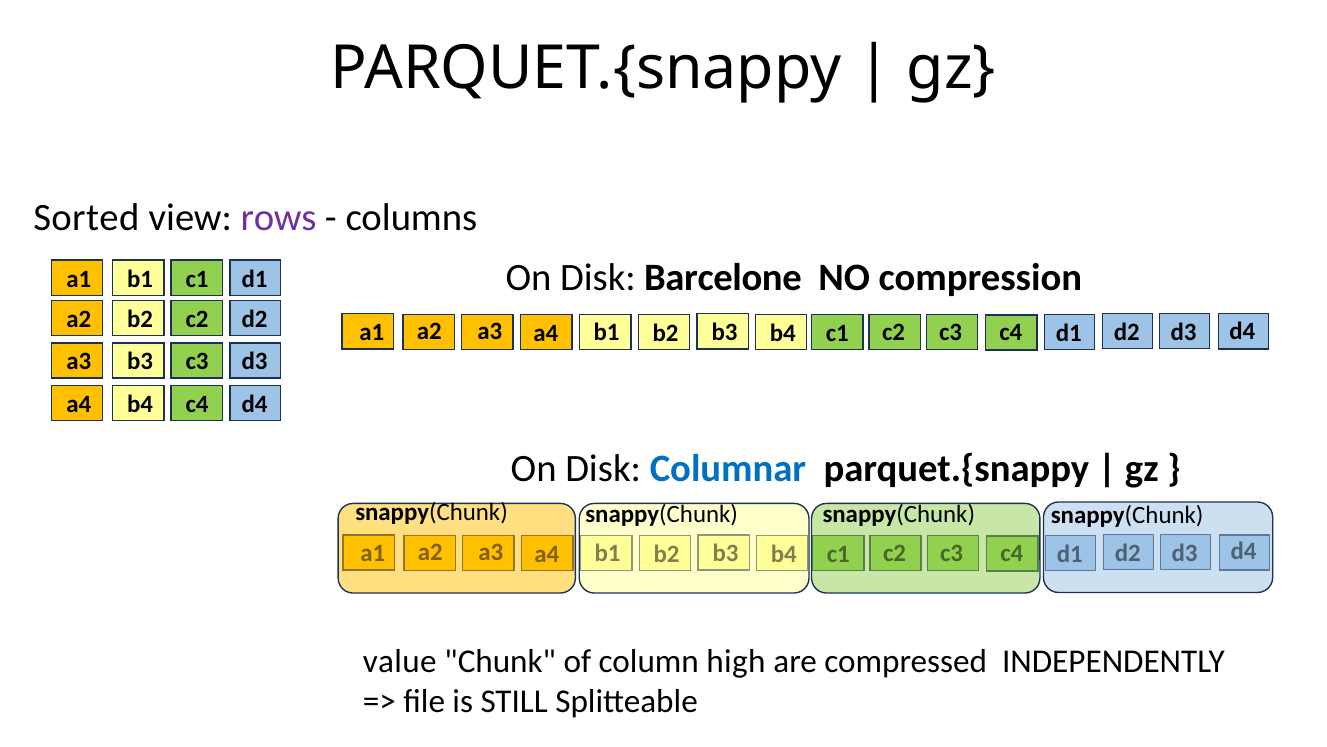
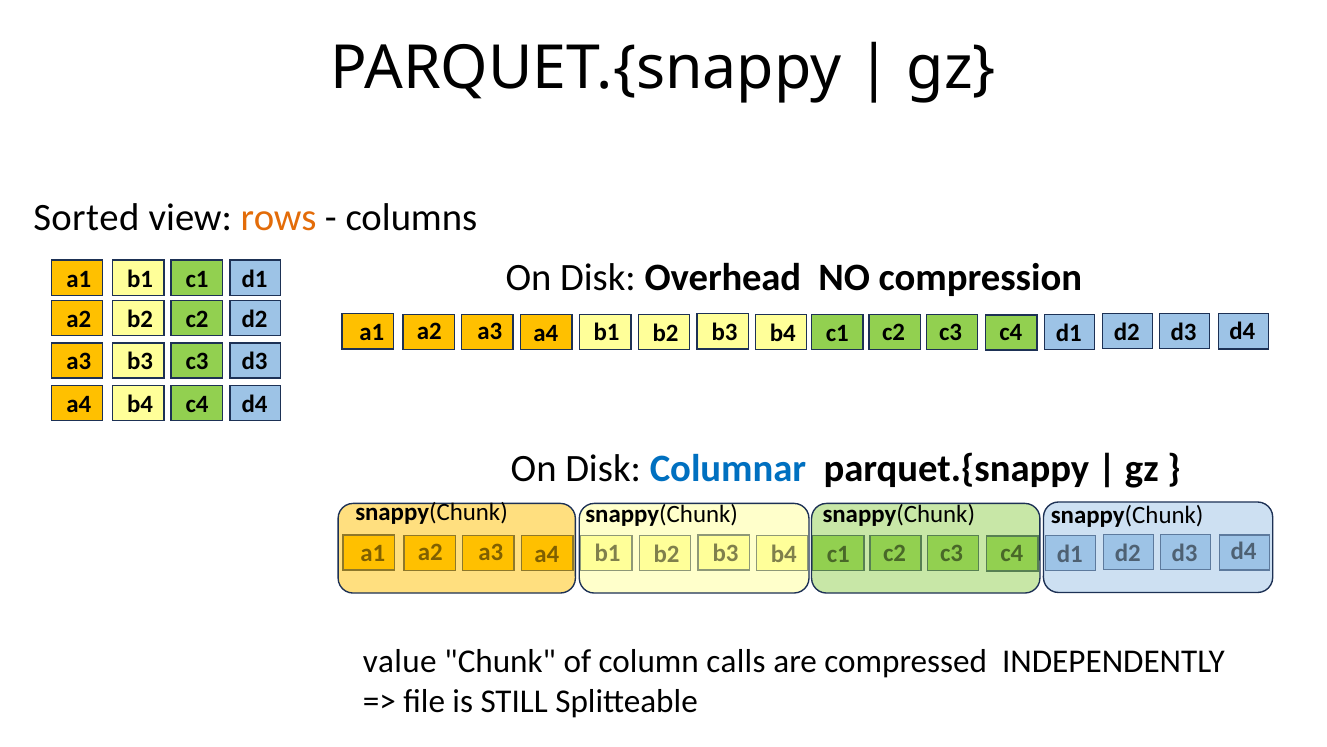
rows colour: purple -> orange (279, 217)
Barcelone: Barcelone -> Overhead (723, 277)
high: high -> calls (736, 661)
